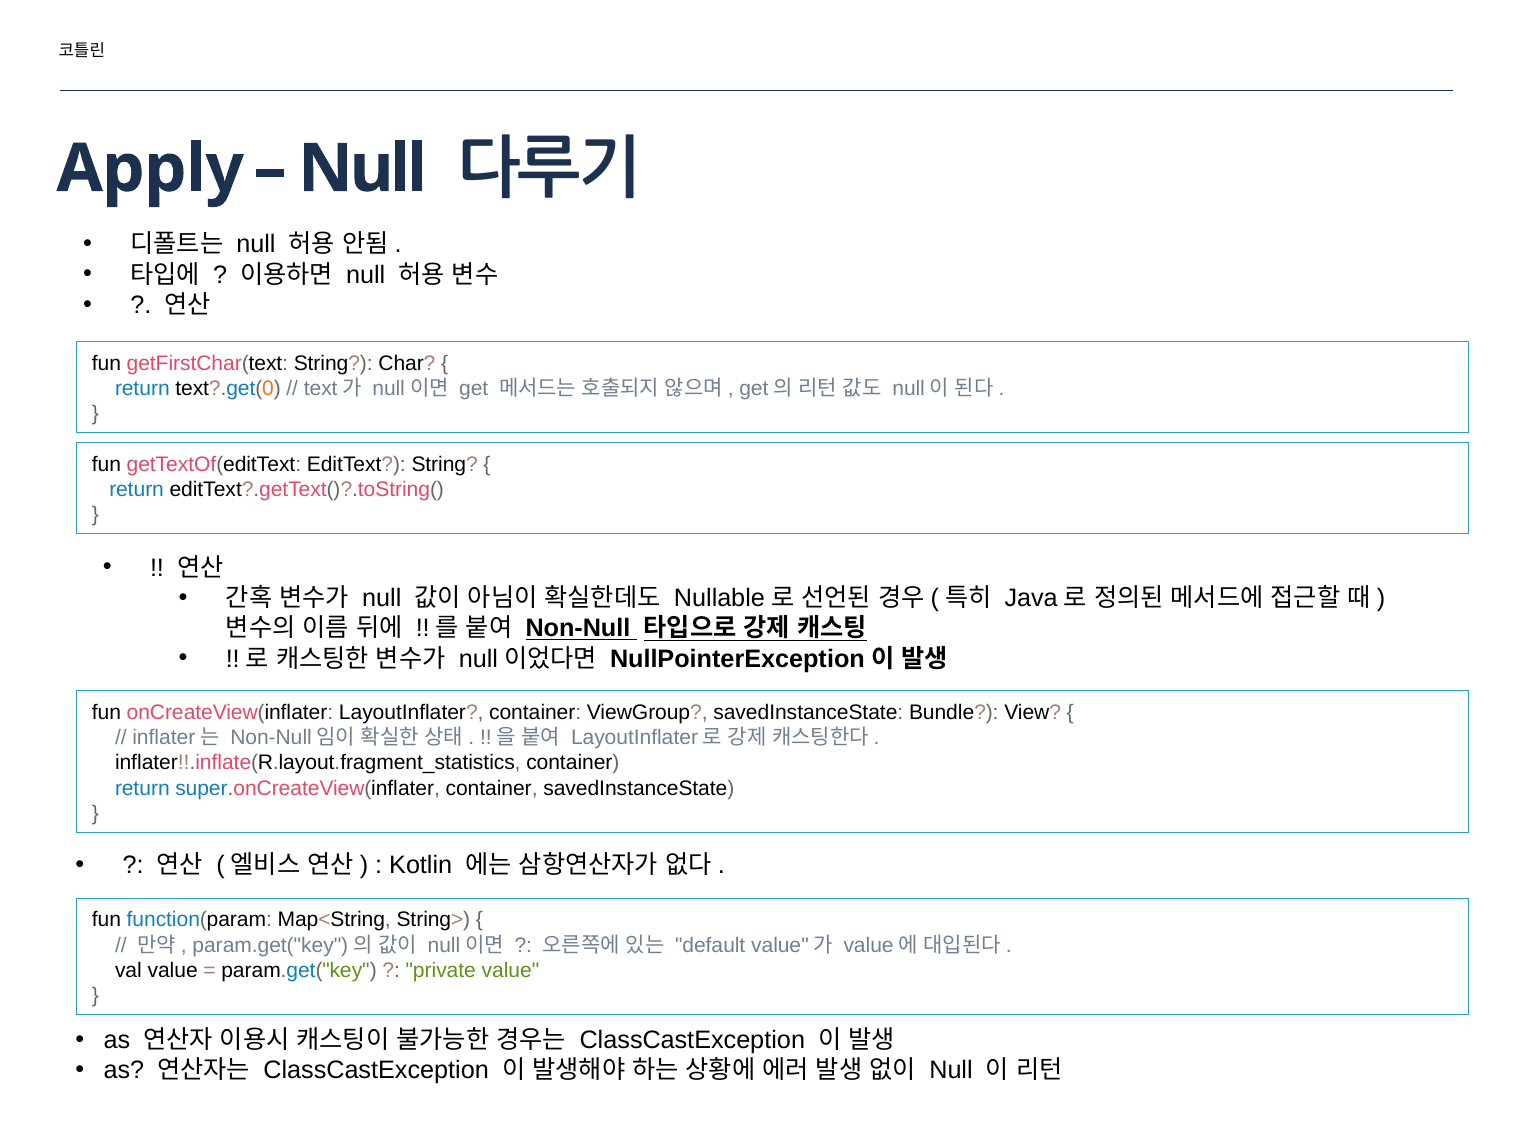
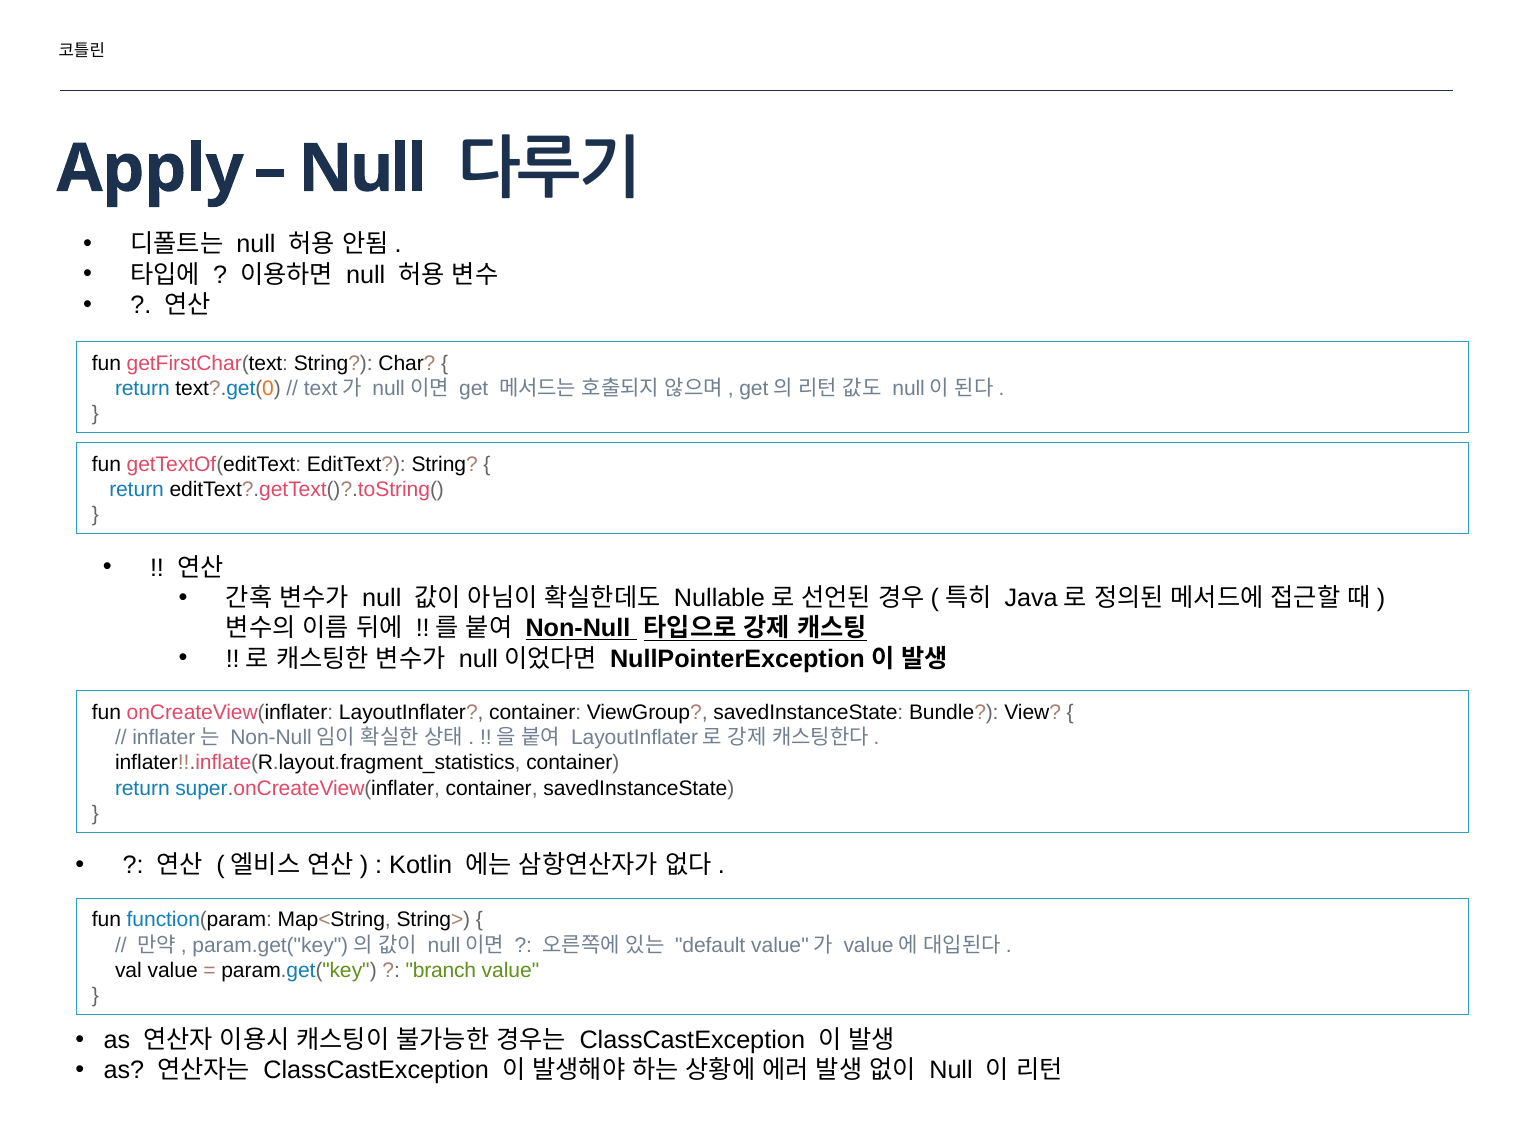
private: private -> branch (441, 971)
